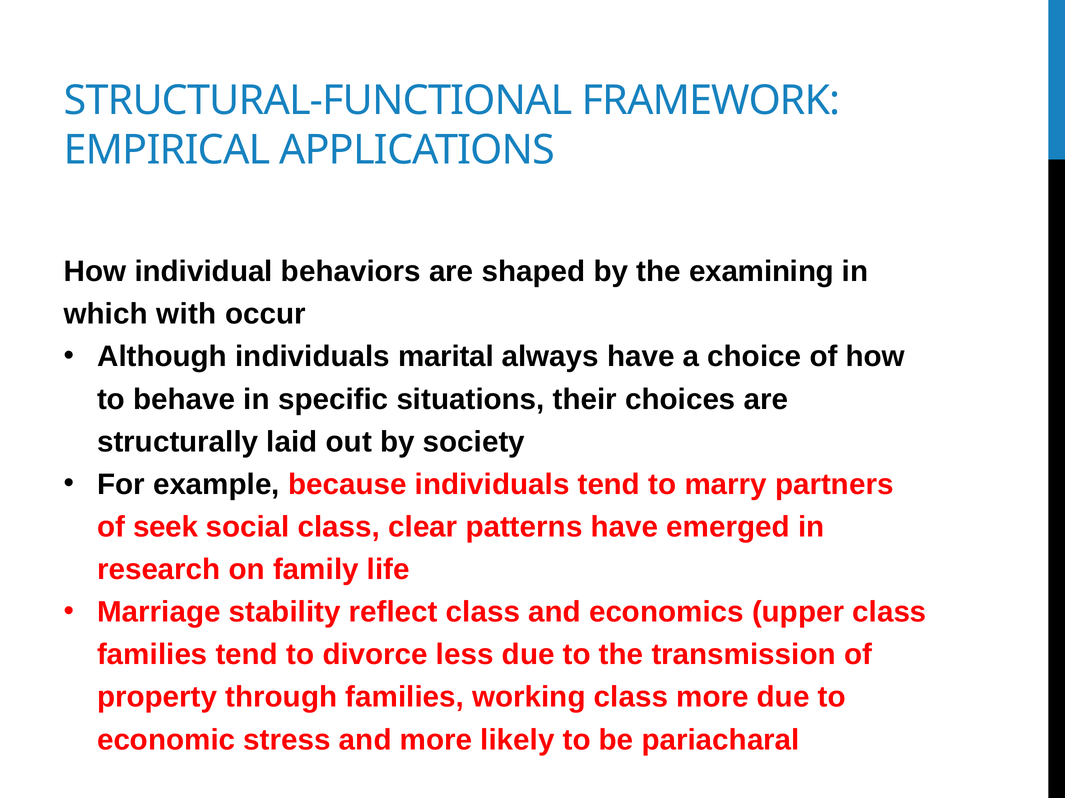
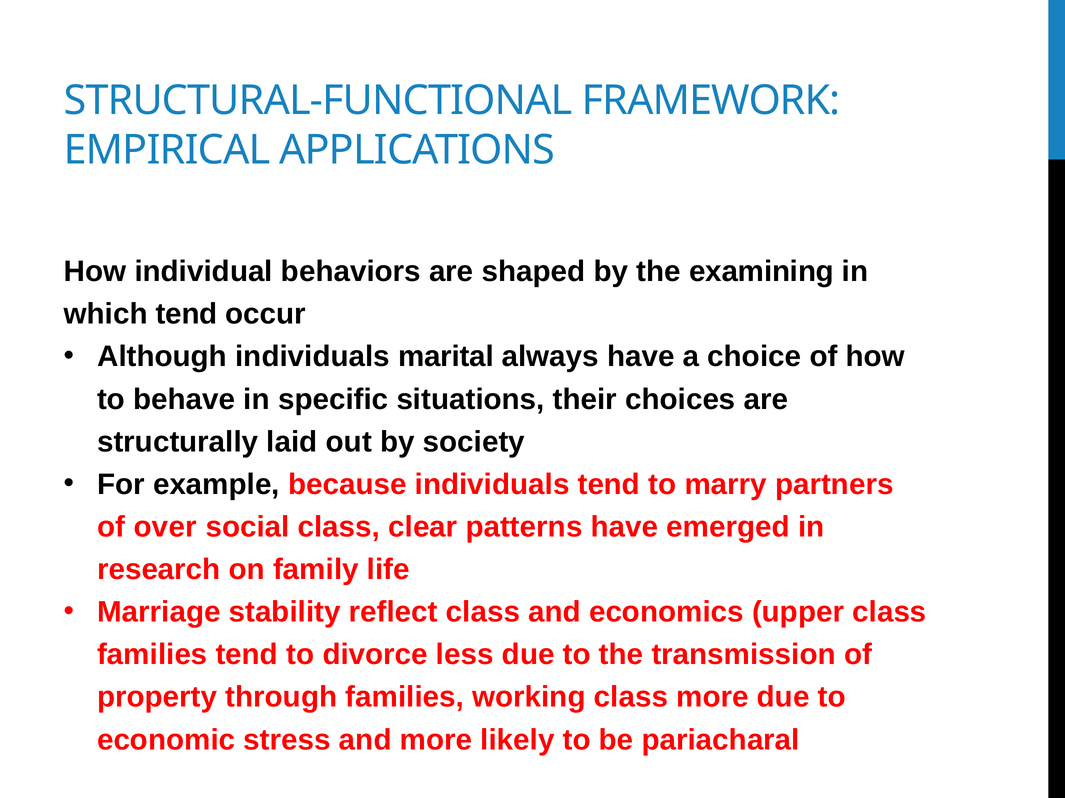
which with: with -> tend (187, 314)
seek: seek -> over (165, 527)
